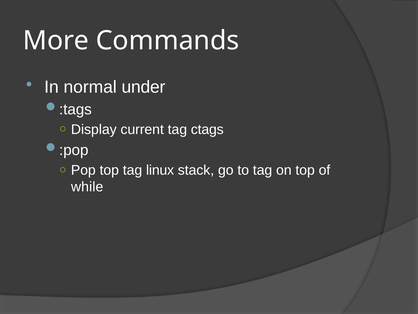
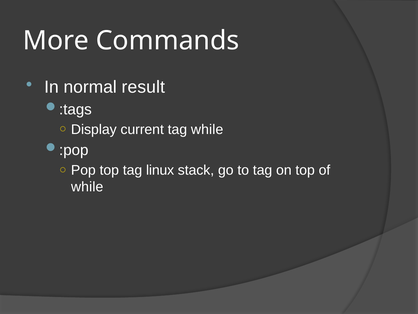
under: under -> result (143, 87)
tag ctags: ctags -> while (207, 129)
